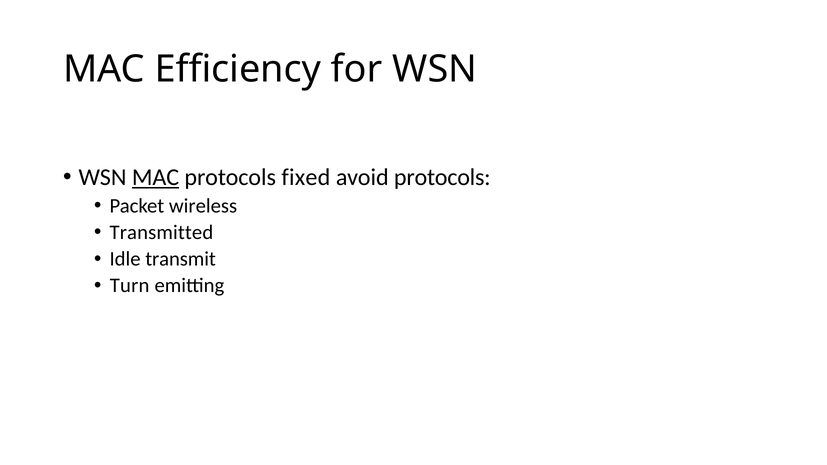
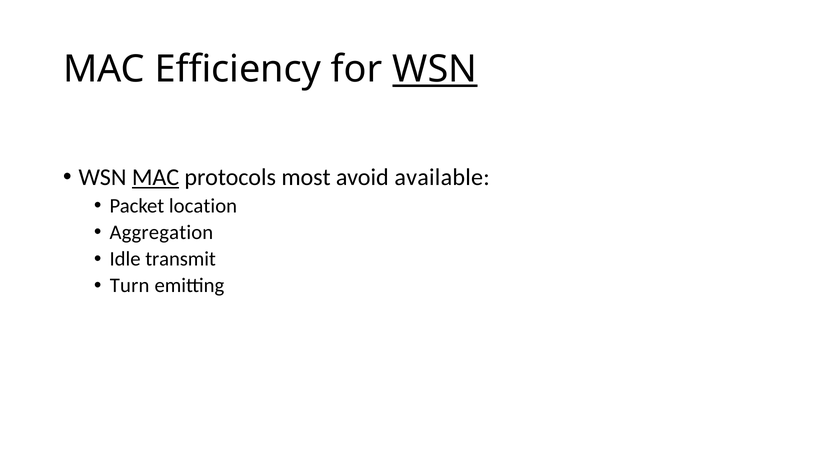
WSN underline: none -> present (435, 69)
fixed: fixed -> most (306, 177)
avoid protocols: protocols -> available (442, 177)
wireless: wireless -> location (203, 206)
Transmitted: Transmitted -> Aggregation (161, 233)
